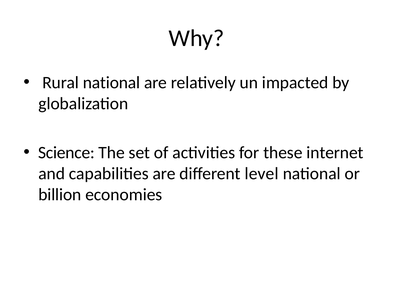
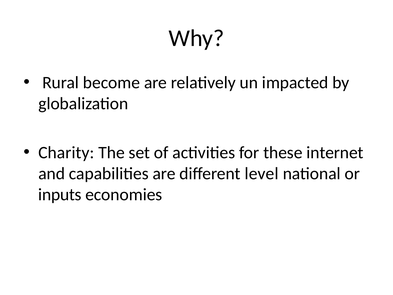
Rural national: national -> become (111, 82)
Science: Science -> Charity (66, 152)
billion: billion -> inputs (60, 194)
